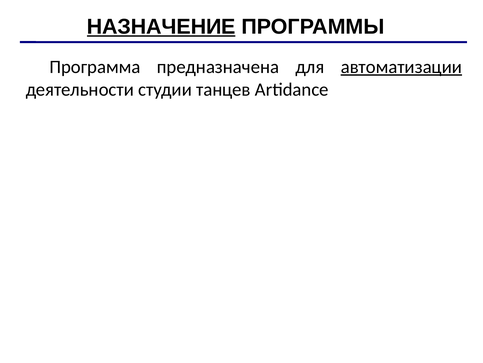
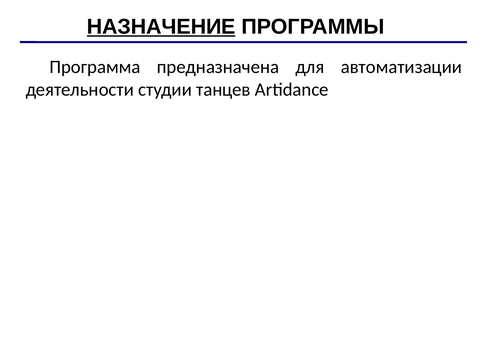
автоматизации underline: present -> none (401, 67)
